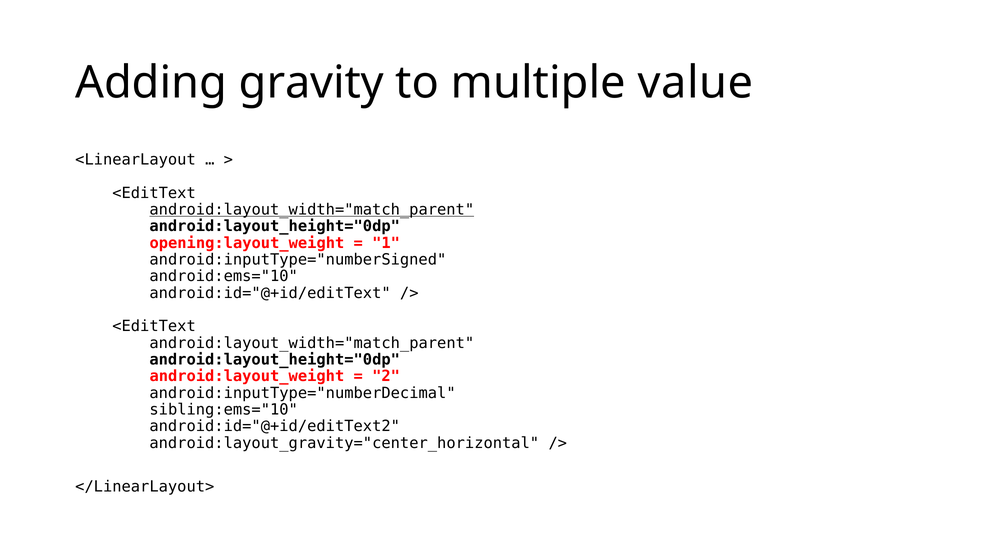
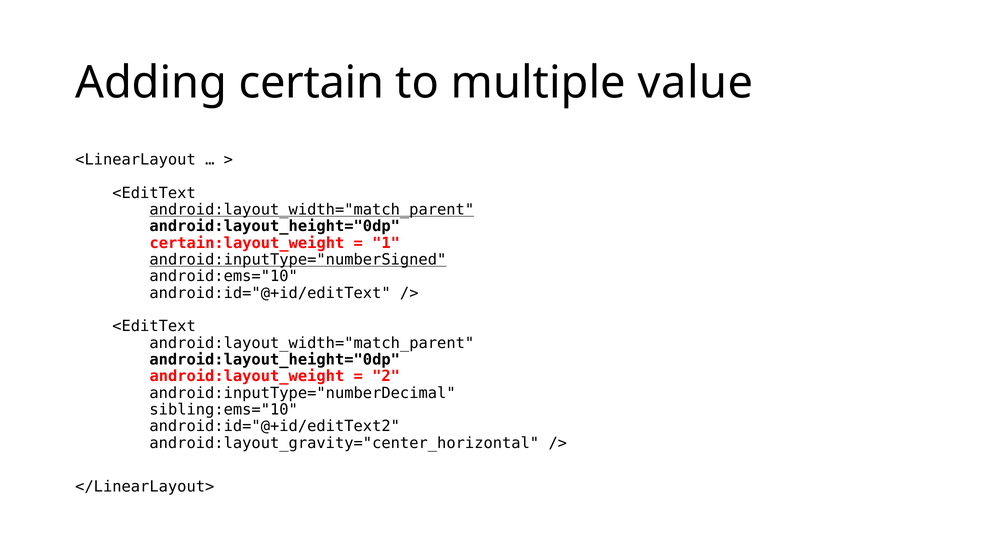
gravity: gravity -> certain (311, 83)
opening:layout_weight: opening:layout_weight -> certain:layout_weight (247, 243)
android:inputType="numberSigned underline: none -> present (298, 260)
